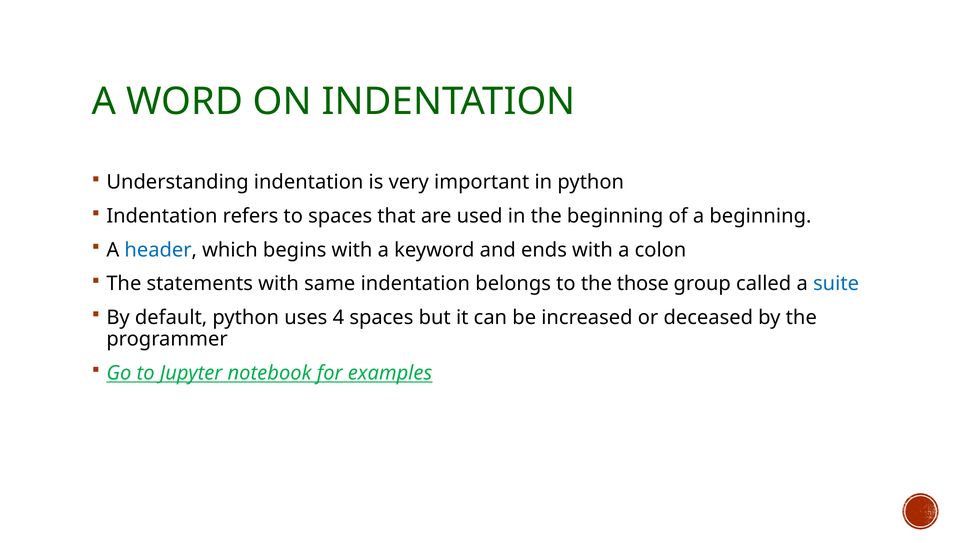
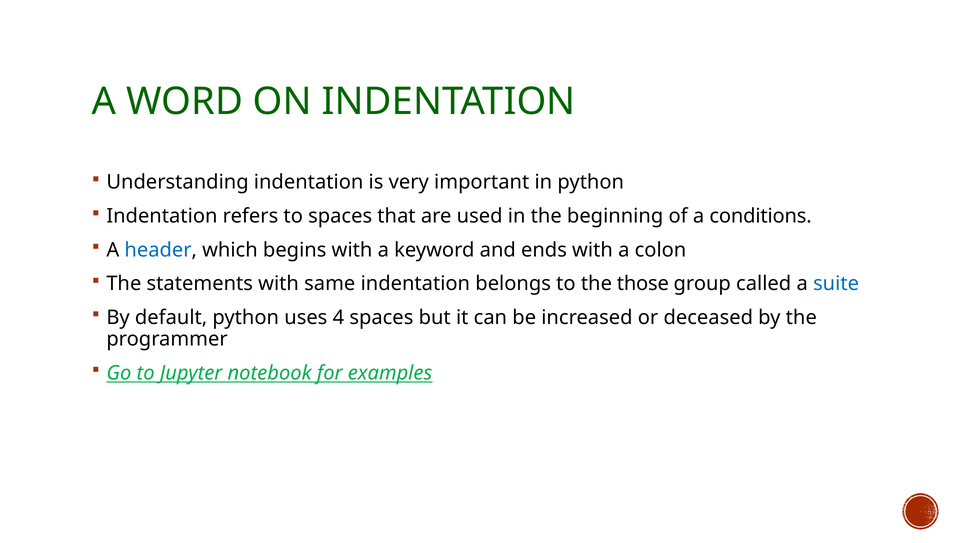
a beginning: beginning -> conditions (761, 216)
